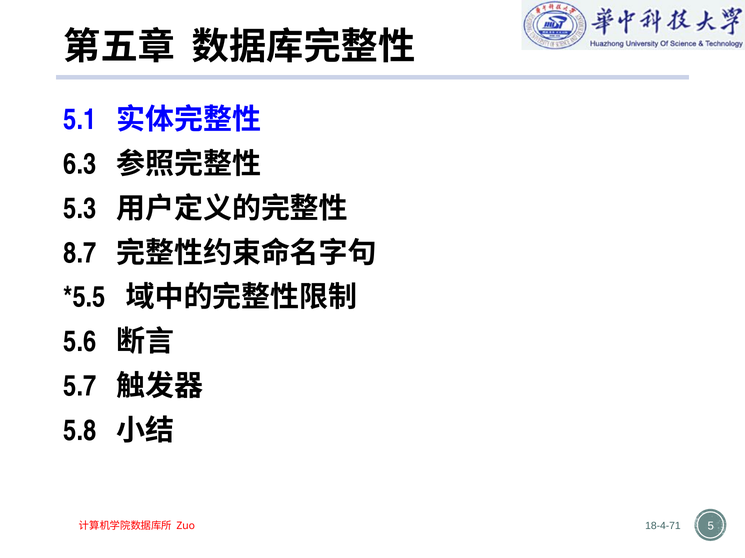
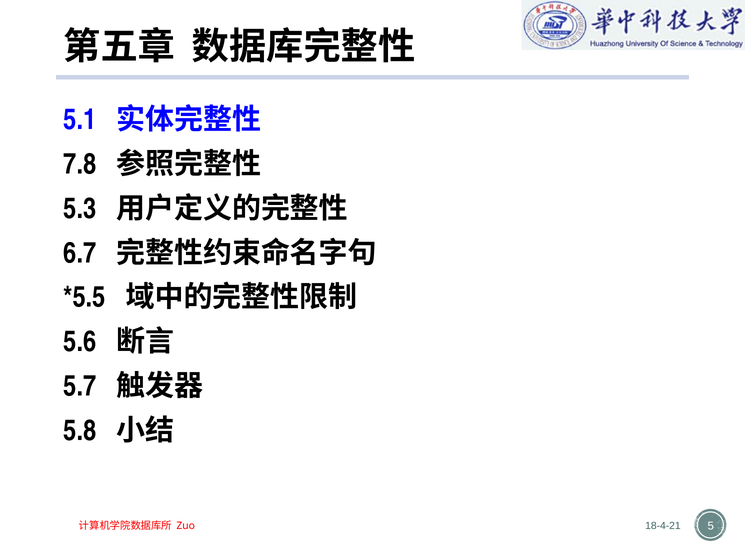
6.3: 6.3 -> 7.8 (80, 164)
8.7: 8.7 -> 6.7 (80, 253)
18-4-71: 18-4-71 -> 18-4-21 (663, 527)
